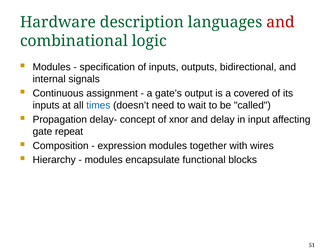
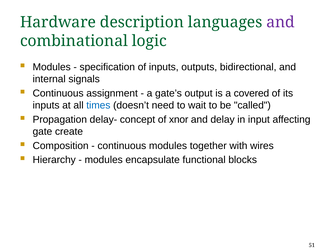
and colour: red -> purple (281, 22)
repeat: repeat -> create (69, 132)
expression: expression -> continuous (122, 146)
